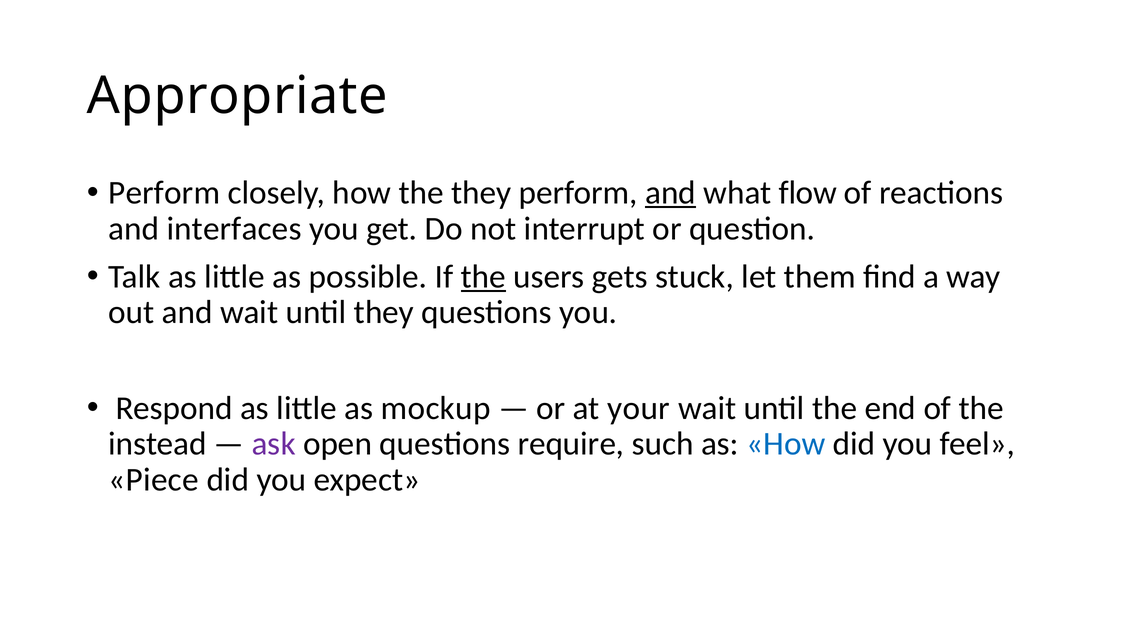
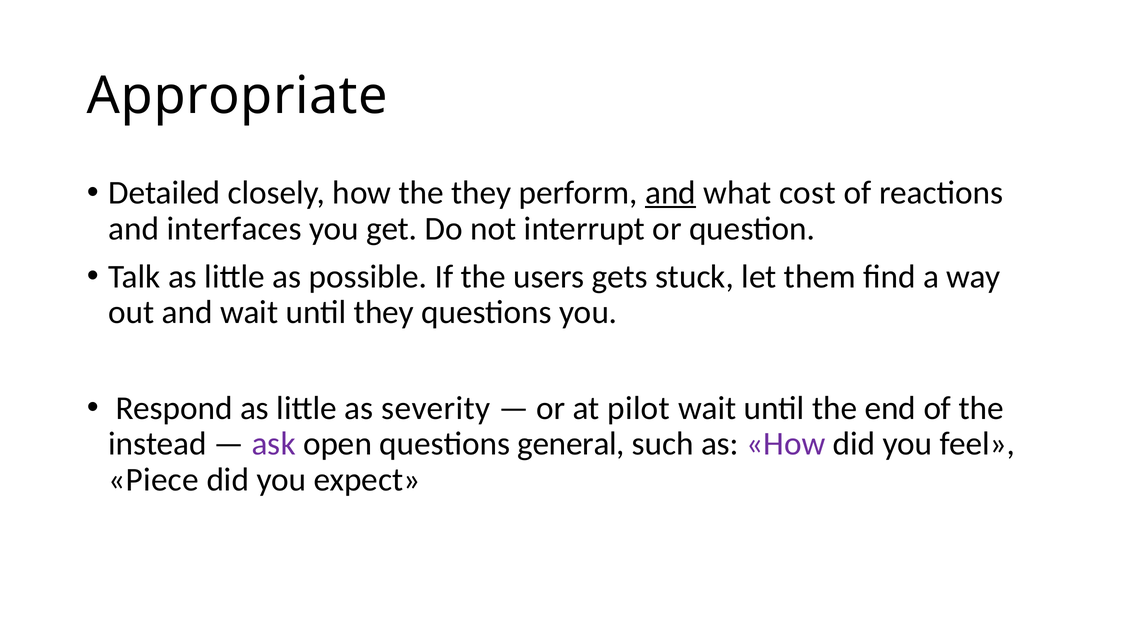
Perform: Perform -> Detailed (164, 193)
flow: flow -> cost (807, 193)
the underline: present -> none (483, 276)
mockup: mockup -> severity (436, 408)
your: your -> pilot (639, 408)
require: require -> general (571, 444)
How colour: blue -> purple (786, 444)
